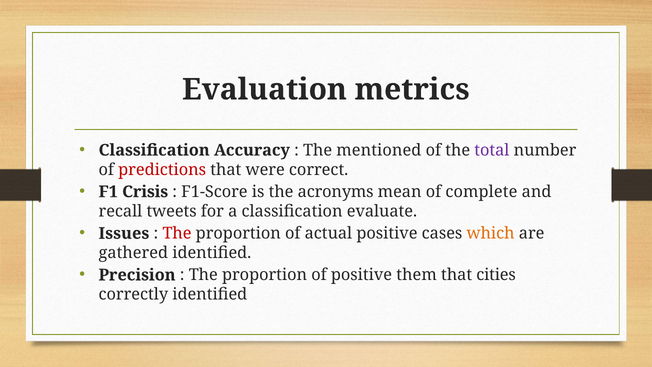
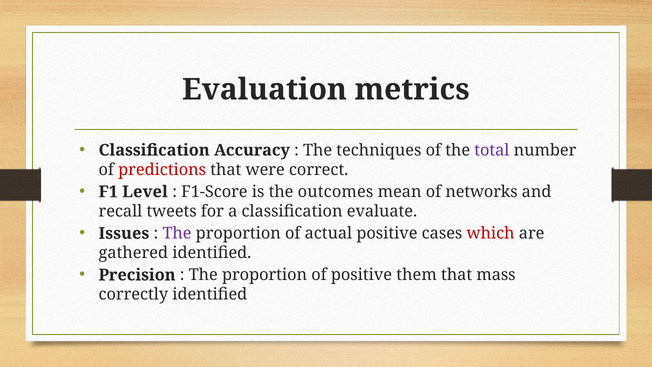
mentioned: mentioned -> techniques (379, 150)
Crisis: Crisis -> Level (145, 192)
acronyms: acronyms -> outcomes (336, 192)
complete: complete -> networks (482, 192)
The colour: red -> purple (177, 233)
which colour: orange -> red (491, 233)
cities: cities -> mass (496, 275)
